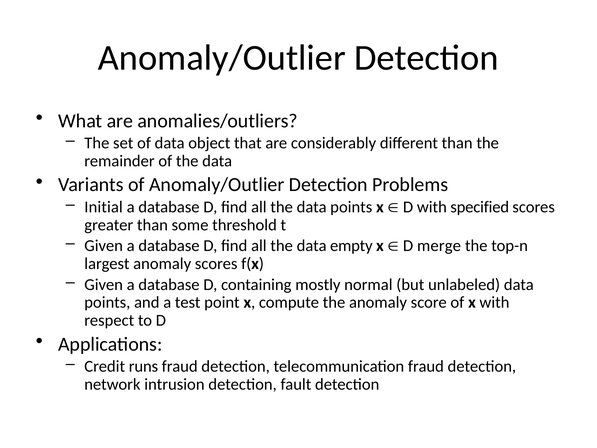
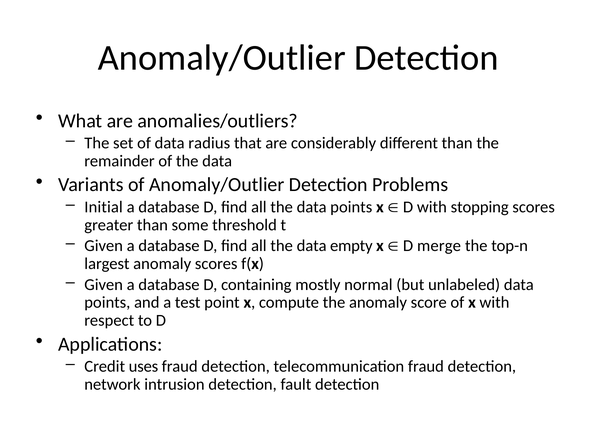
object: object -> radius (209, 143)
specified: specified -> stopping (480, 207)
runs: runs -> uses (143, 366)
